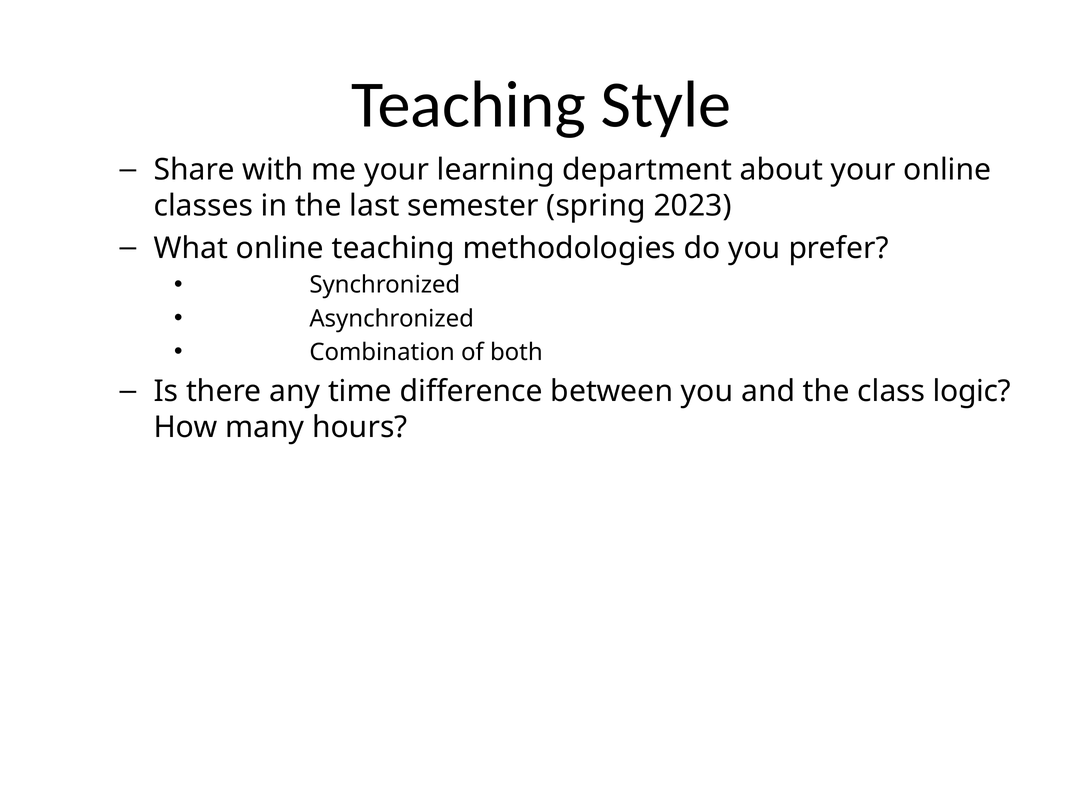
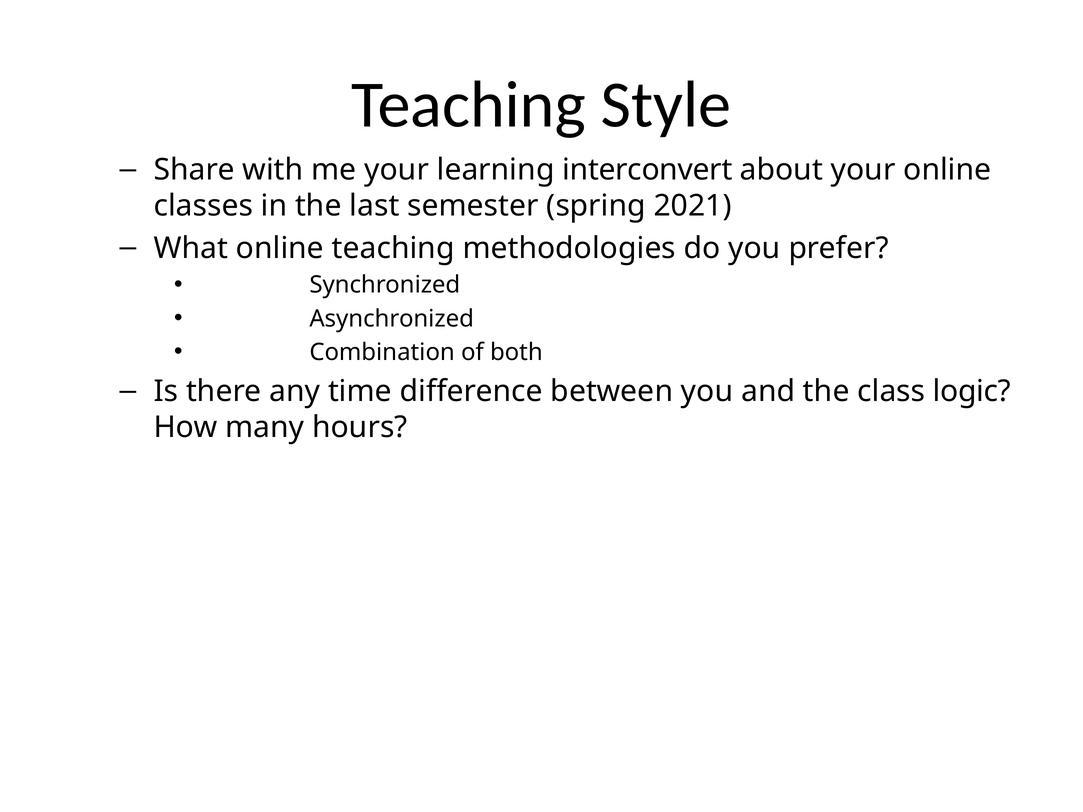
department: department -> interconvert (647, 170)
2023: 2023 -> 2021 (693, 206)
